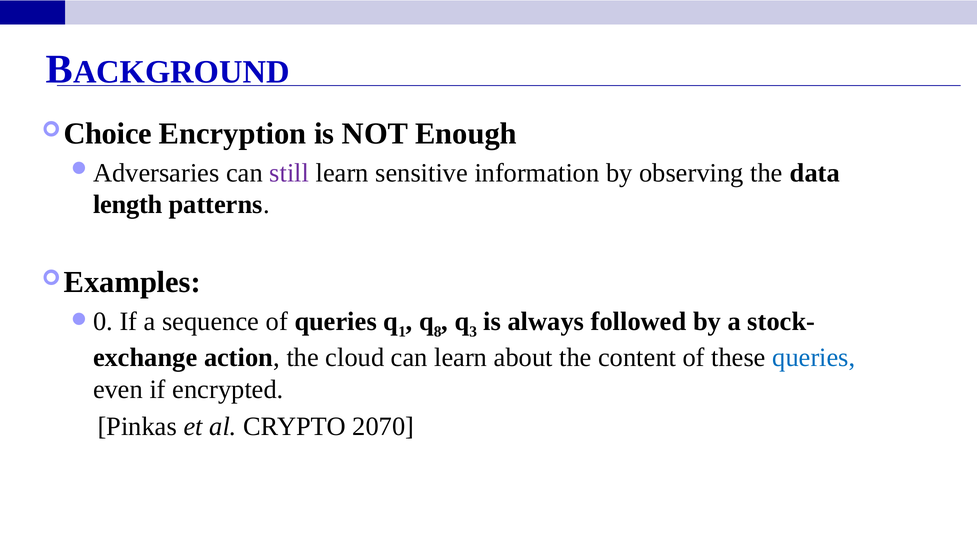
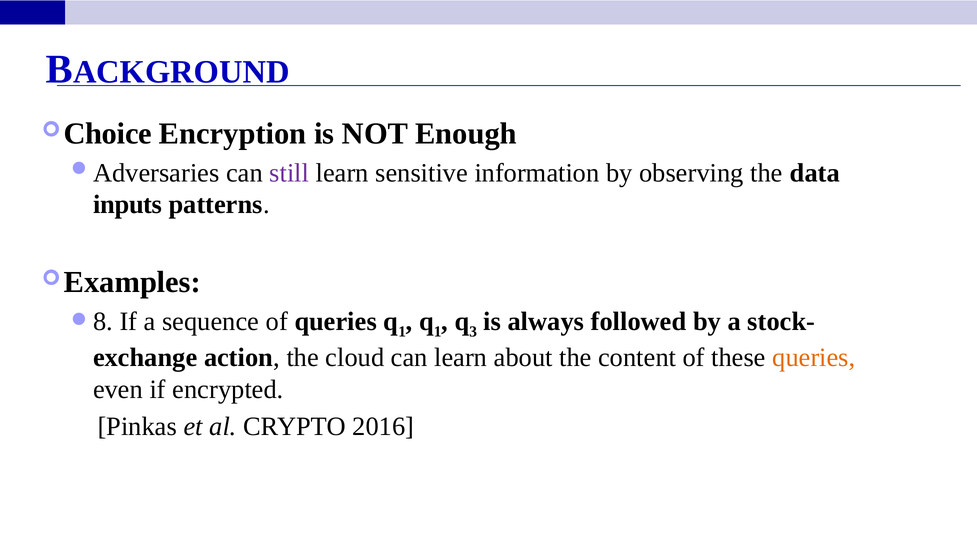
length: length -> inputs (128, 204)
0: 0 -> 8 (103, 321)
8: 8 -> 1 (438, 331)
queries colour: blue -> orange (814, 357)
2070: 2070 -> 2016 (383, 426)
